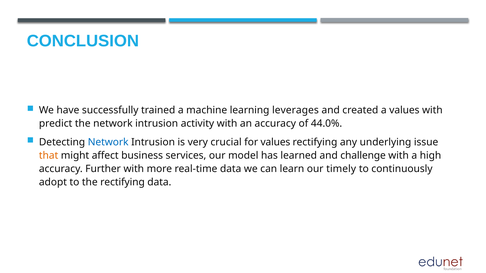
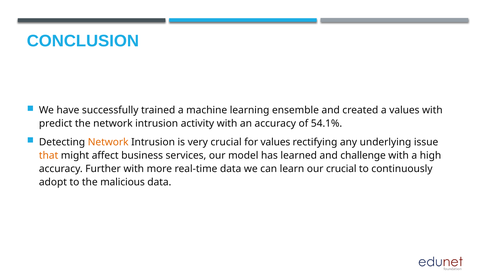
leverages: leverages -> ensemble (295, 110)
44.0%: 44.0% -> 54.1% (327, 124)
Network colour: blue -> orange (108, 142)
our timely: timely -> crucial (341, 169)
the rectifying: rectifying -> malicious (123, 182)
